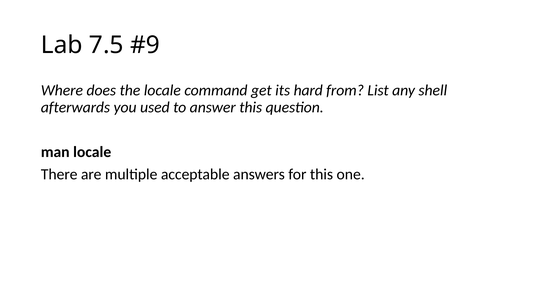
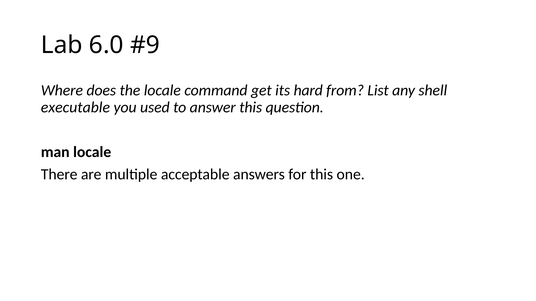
7.5: 7.5 -> 6.0 (106, 45)
afterwards: afterwards -> executable (75, 107)
